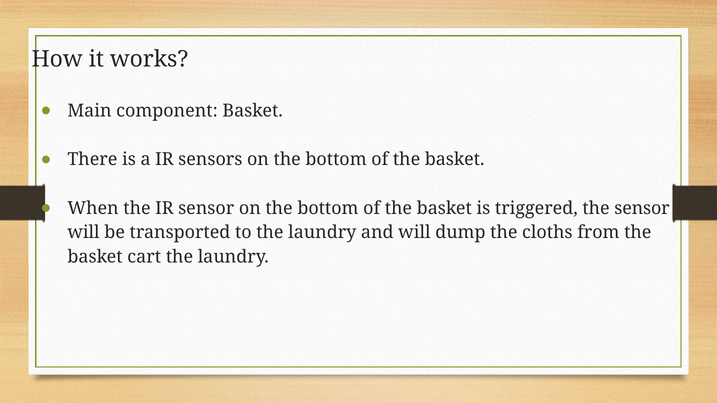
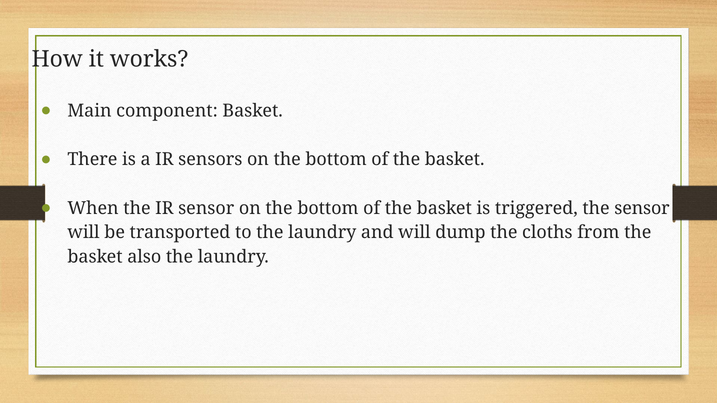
cart: cart -> also (144, 257)
